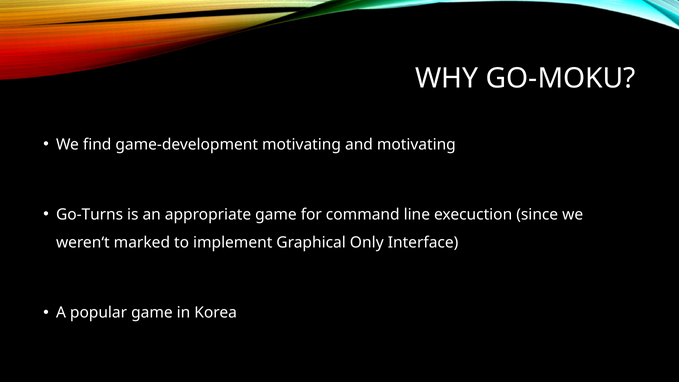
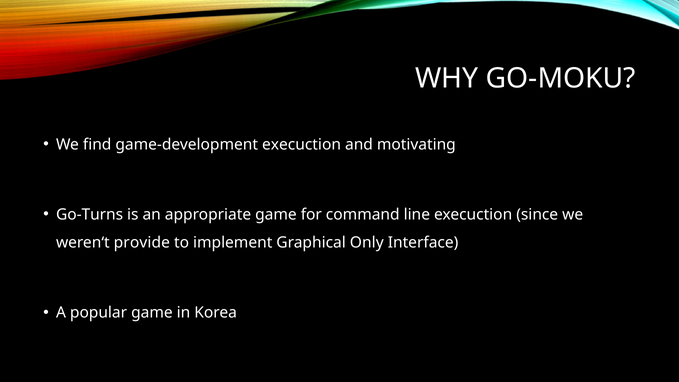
game-development motivating: motivating -> execuction (302, 145)
marked: marked -> provide (142, 243)
